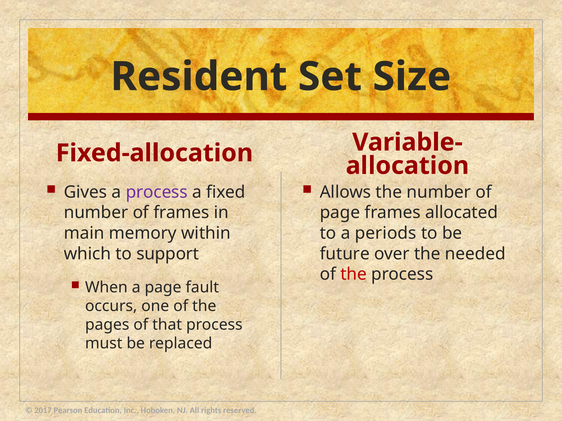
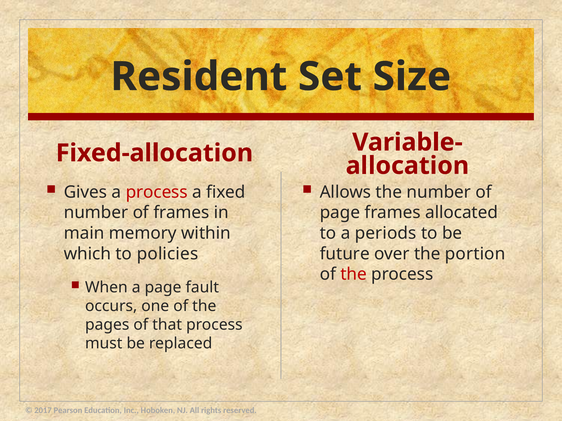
process colour: purple -> red (157, 192)
needed: needed -> portion (475, 254)
support: support -> policies (168, 254)
